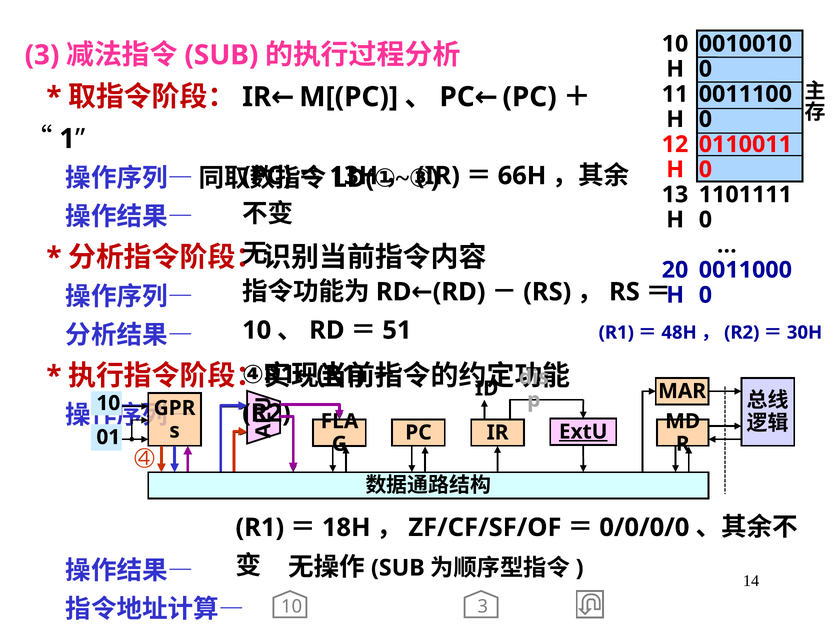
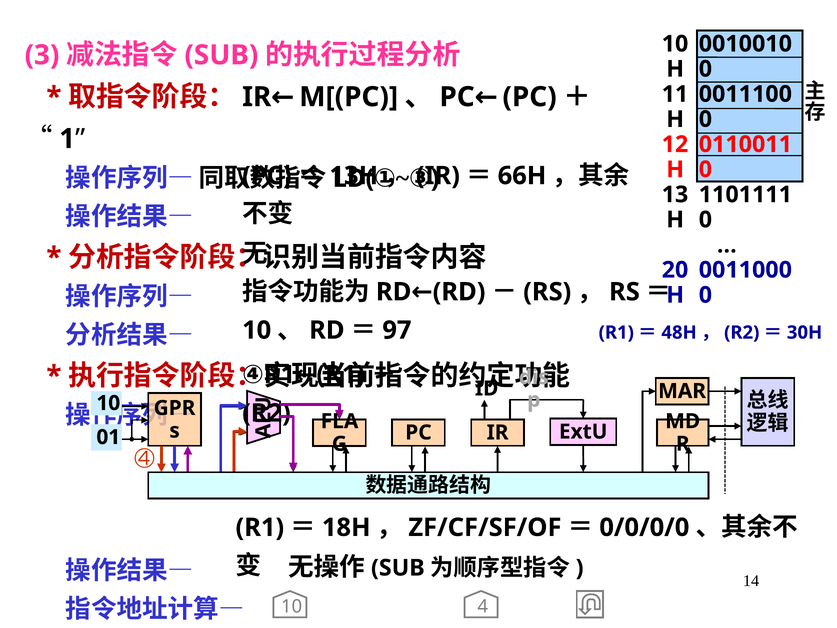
51: 51 -> 97 (397, 330)
ExtU underline: present -> none (583, 431)
10 3: 3 -> 4 (483, 606)
